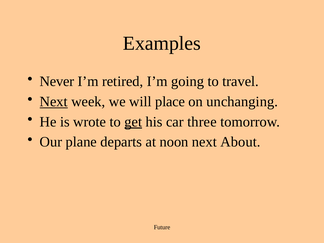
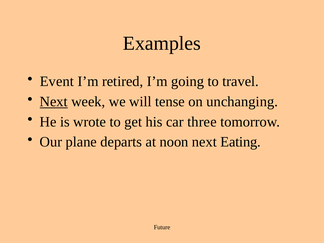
Never: Never -> Event (57, 81)
place: place -> tense (170, 102)
get underline: present -> none (133, 122)
About: About -> Eating (241, 142)
